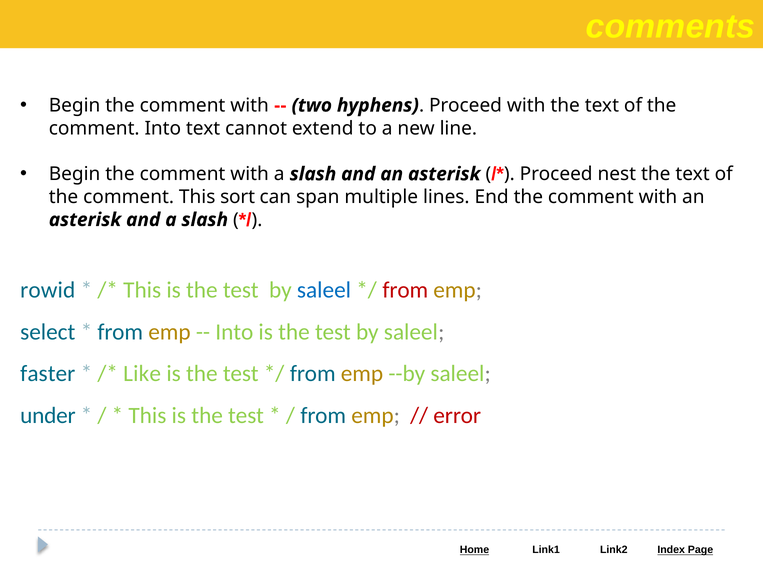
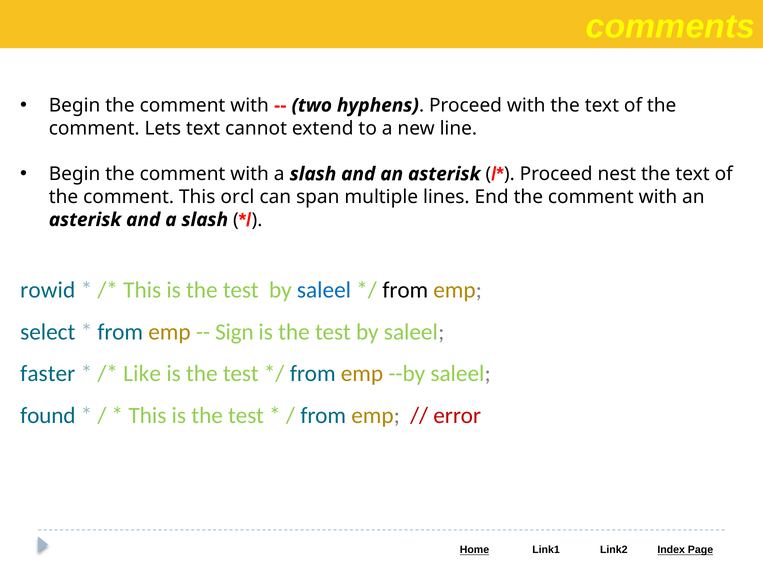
comment Into: Into -> Lets (163, 128)
sort: sort -> orcl (237, 197)
from colour: red -> black (405, 290)
Into: Into -> Sign (234, 332)
under: under -> found (48, 416)
